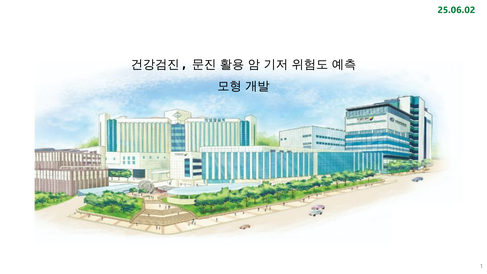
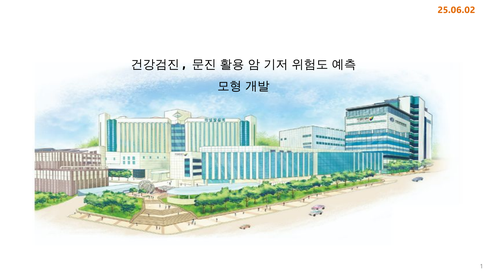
25.06.02 colour: green -> orange (456, 10)
